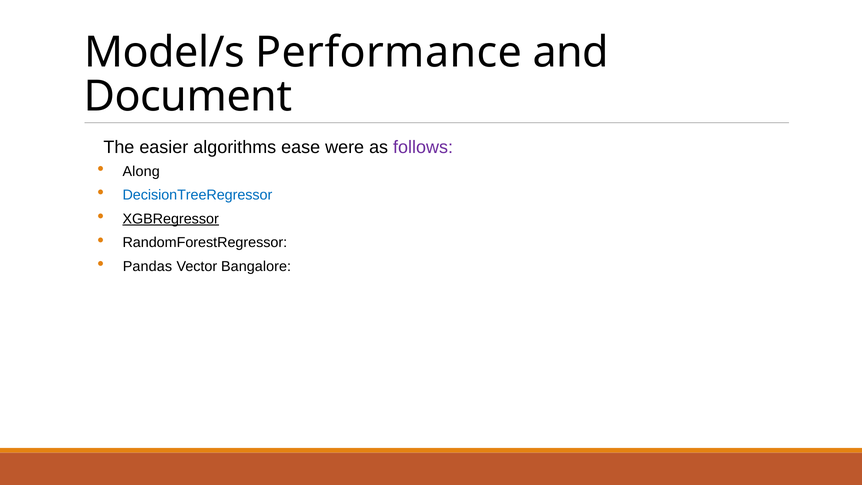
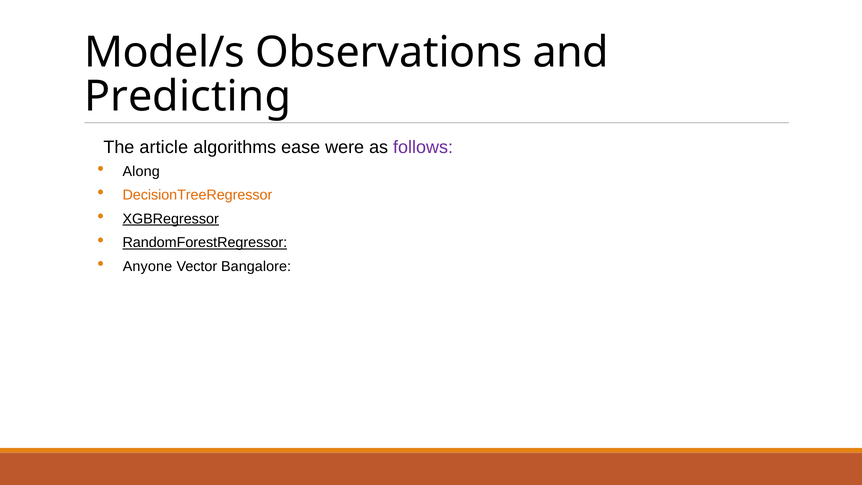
Performance: Performance -> Observations (389, 53)
Document: Document -> Predicting (188, 97)
easier: easier -> article (164, 147)
DecisionTreeRegressor colour: blue -> orange (197, 195)
RandomForestRegressor underline: none -> present (205, 243)
Pandas: Pandas -> Anyone (147, 266)
